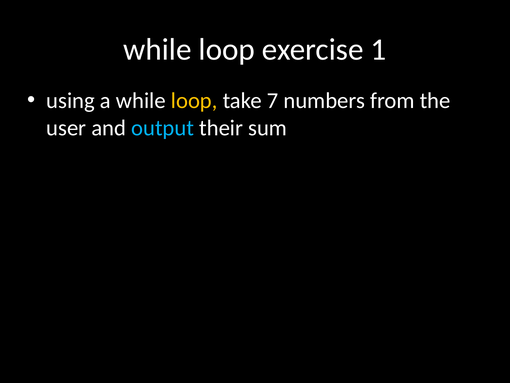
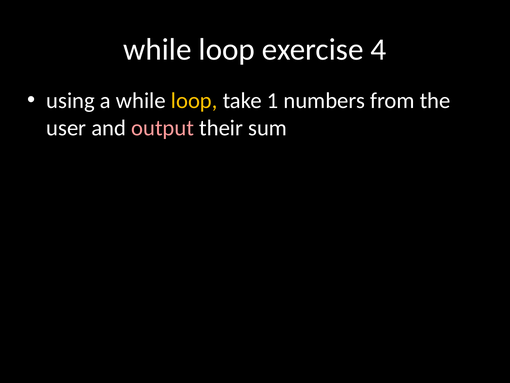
1: 1 -> 4 (379, 49)
7: 7 -> 1 (273, 101)
output colour: light blue -> pink (163, 128)
